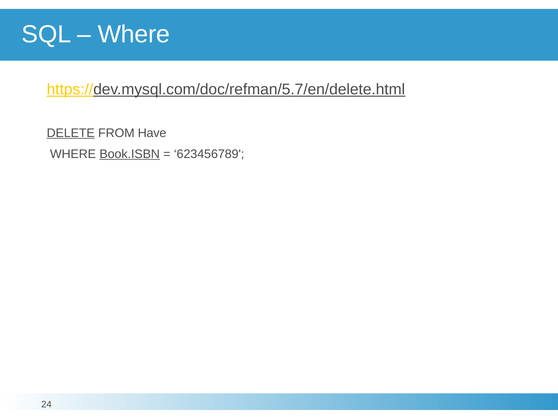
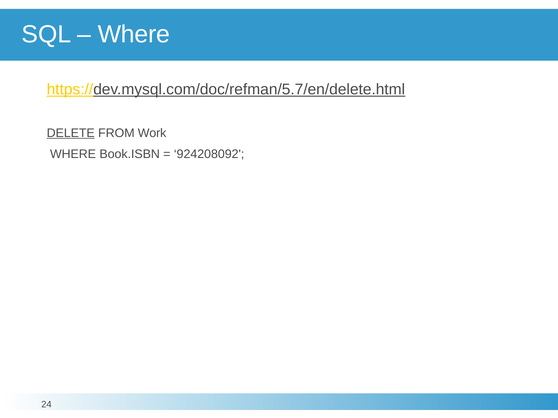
Have: Have -> Work (152, 133)
Book.ISBN underline: present -> none (130, 154)
623456789: 623456789 -> 924208092 (209, 154)
